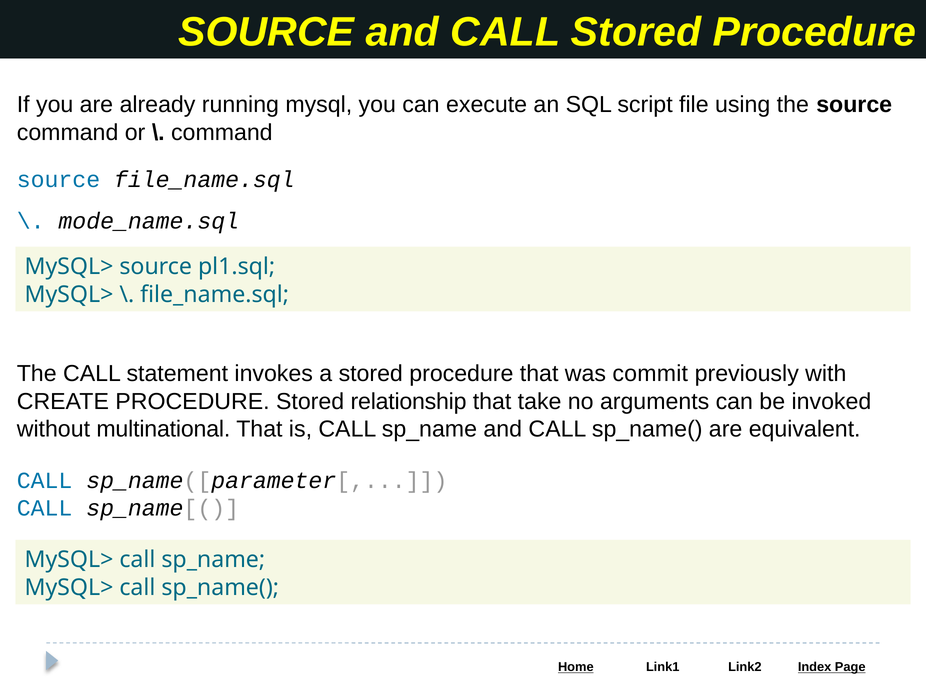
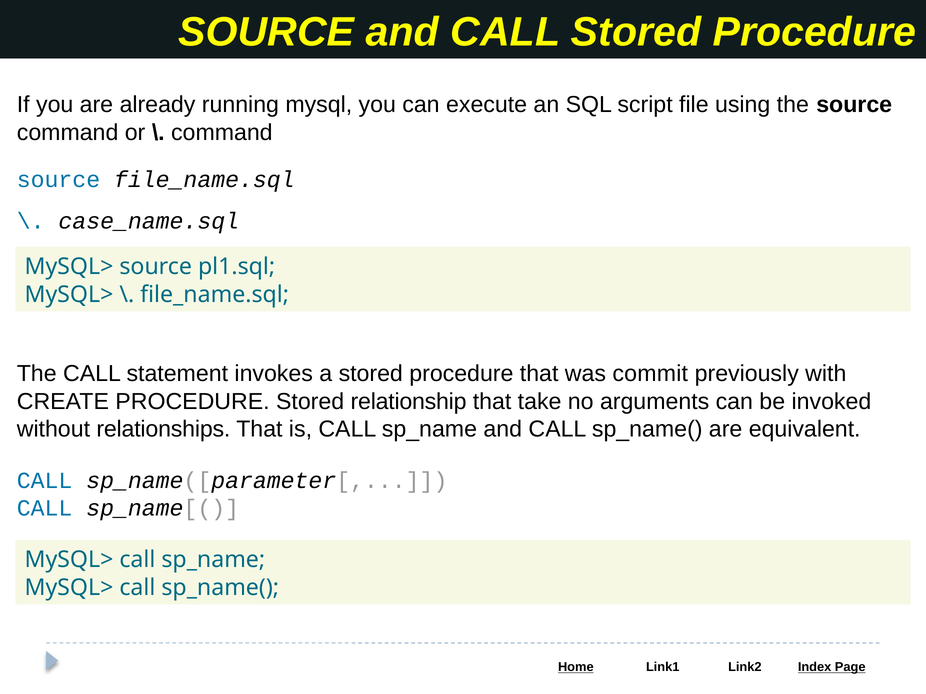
mode_name.sql: mode_name.sql -> case_name.sql (149, 221)
multinational: multinational -> relationships (163, 430)
